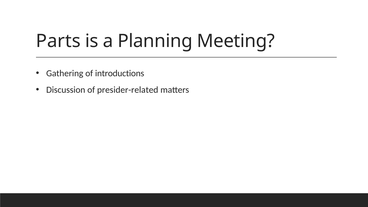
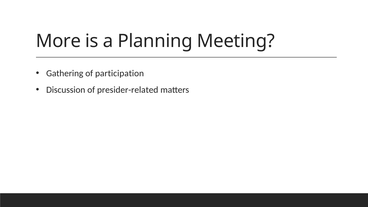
Parts: Parts -> More (58, 41)
introductions: introductions -> participation (120, 73)
